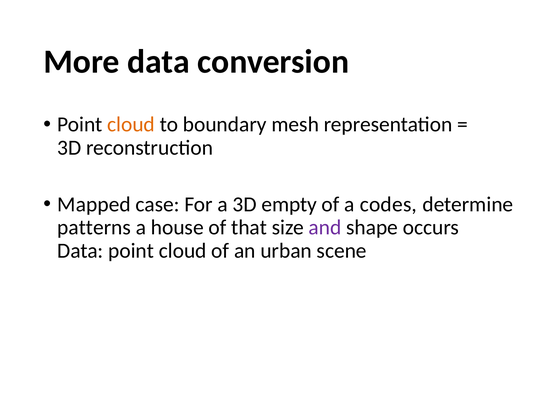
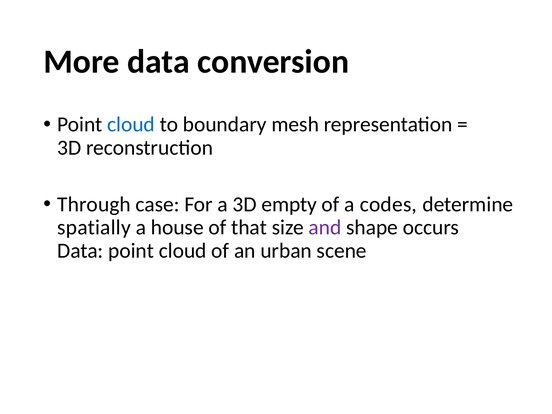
cloud colour: orange -> blue (131, 124)
Mapped: Mapped -> Through (94, 204)
patterns: patterns -> spatially (94, 227)
